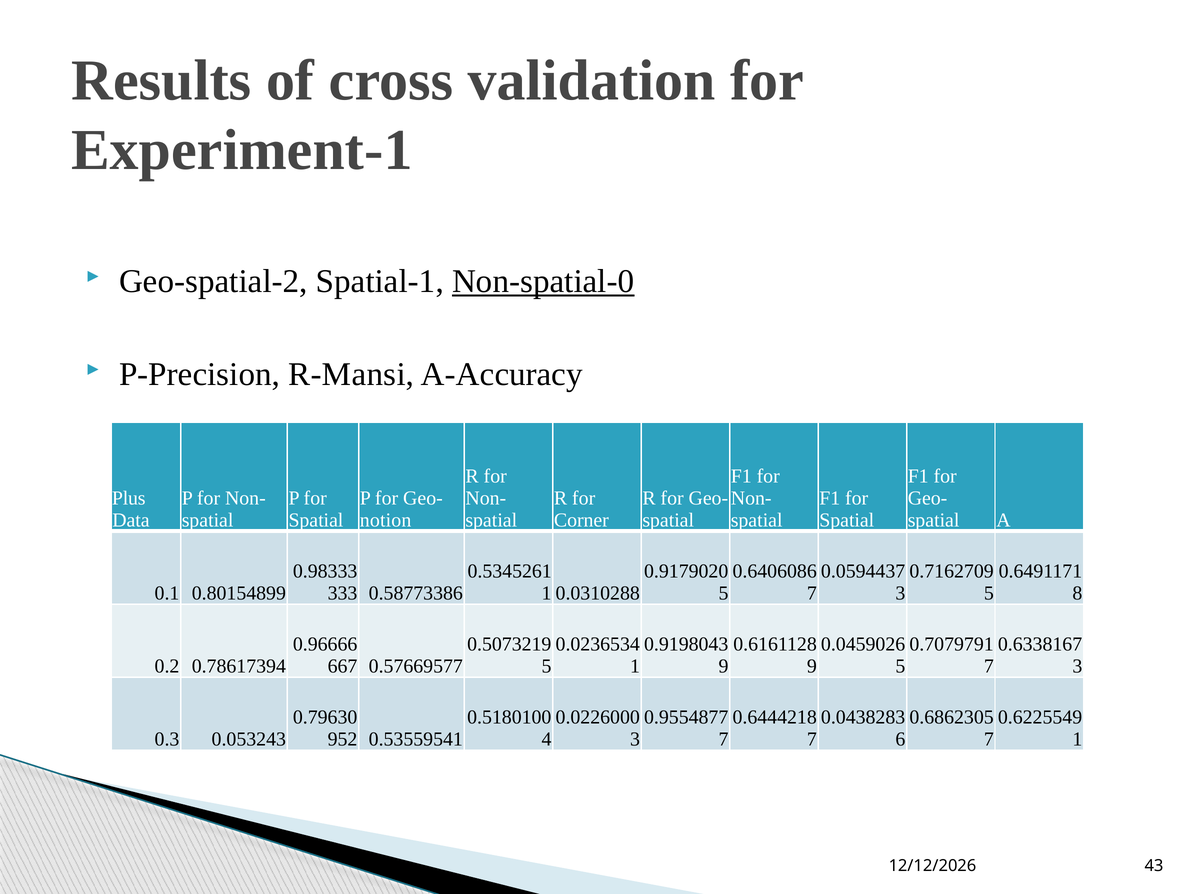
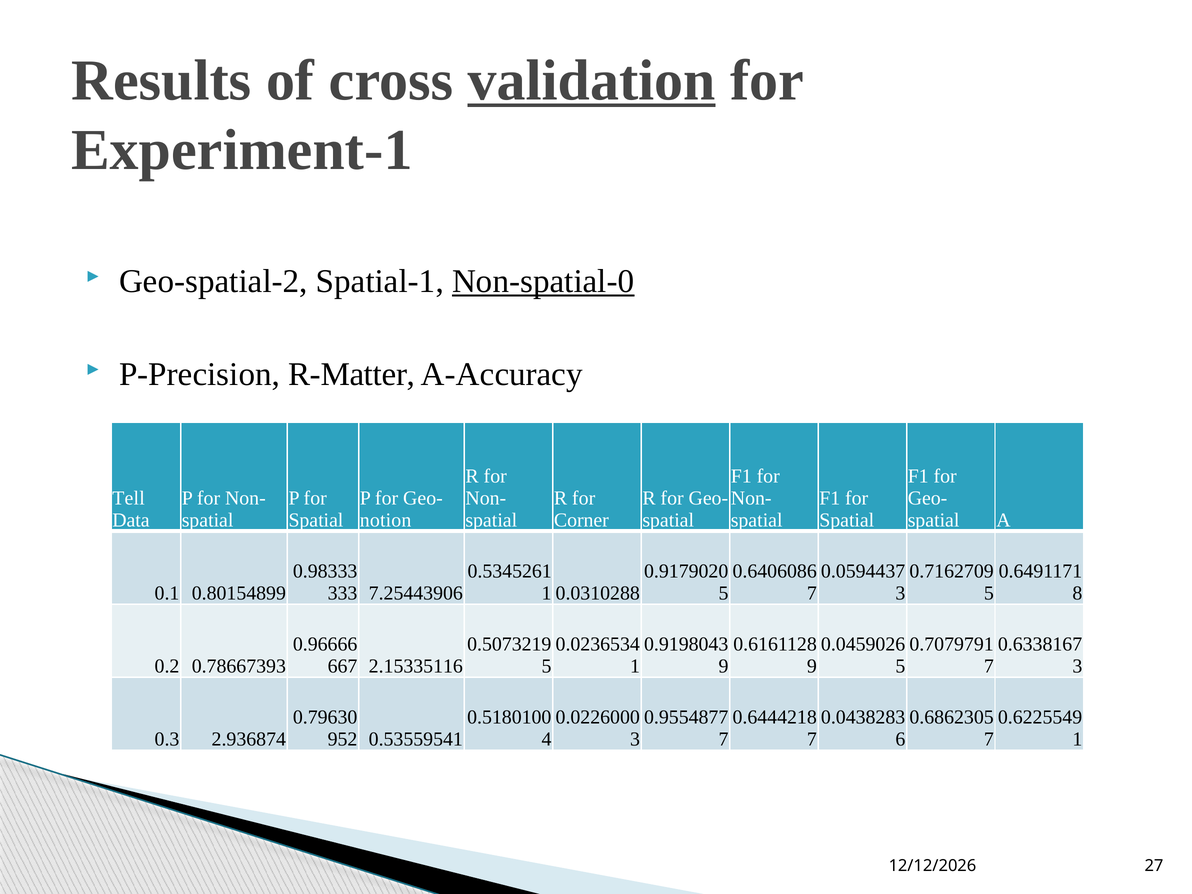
validation underline: none -> present (592, 80)
R-Mansi: R-Mansi -> R-Matter (352, 374)
Plus: Plus -> Tell (129, 498)
0.58773386: 0.58773386 -> 7.25443906 (416, 593)
0.78617394: 0.78617394 -> 0.78667393 (239, 666)
0.57669577: 0.57669577 -> 2.15335116 (416, 666)
0.053243: 0.053243 -> 2.936874 (249, 739)
43: 43 -> 27 (1154, 866)
